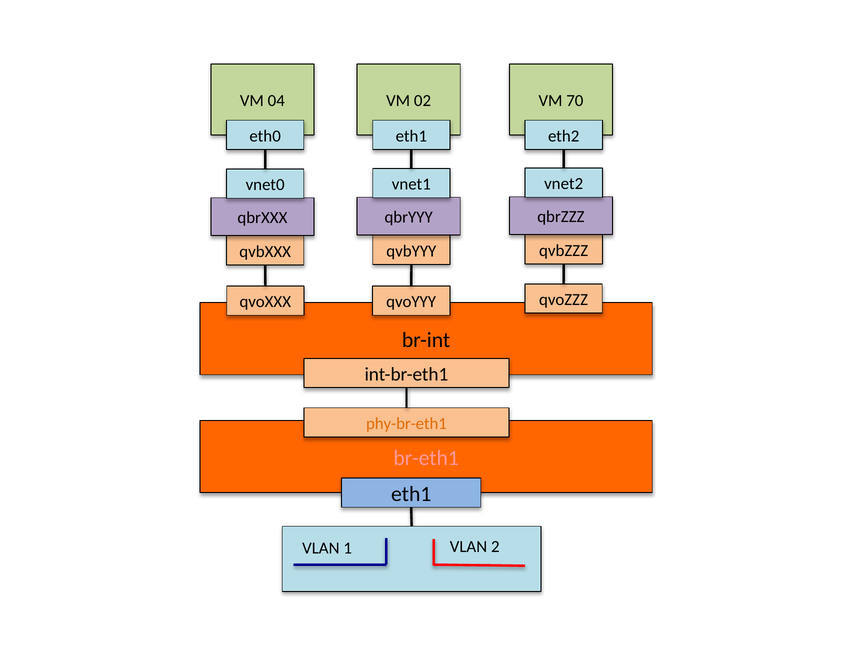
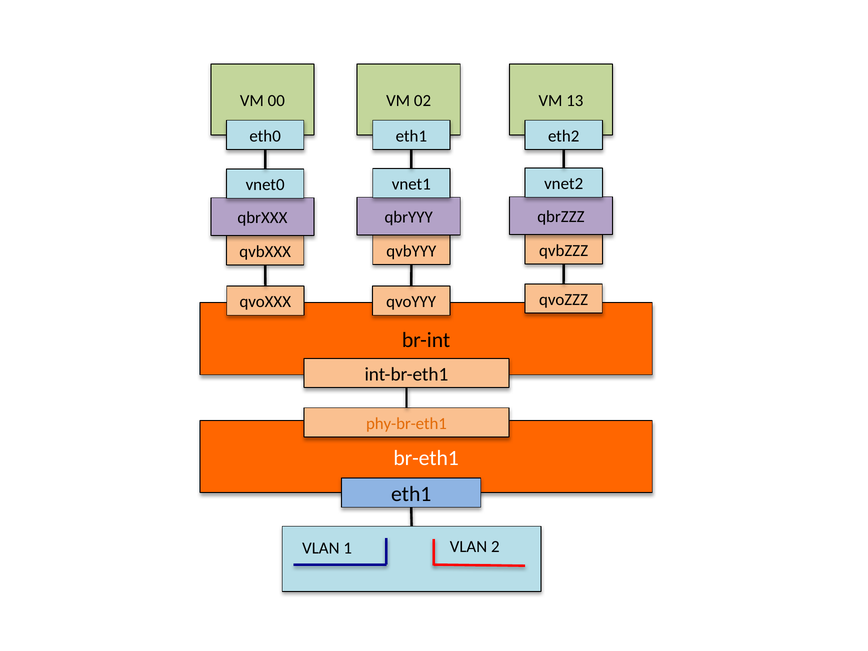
04: 04 -> 00 (276, 101)
70: 70 -> 13 (575, 101)
br-eth1 colour: pink -> white (426, 458)
